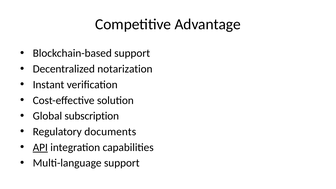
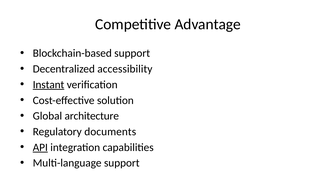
notarization: notarization -> accessibility (125, 69)
Instant underline: none -> present (49, 85)
subscription: subscription -> architecture (92, 116)
